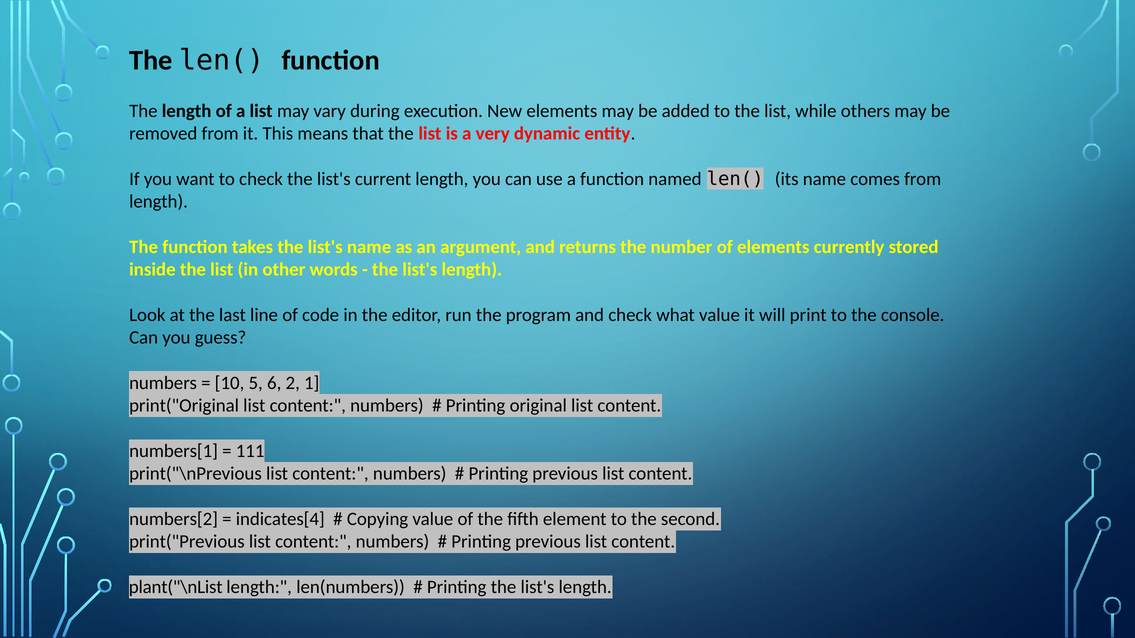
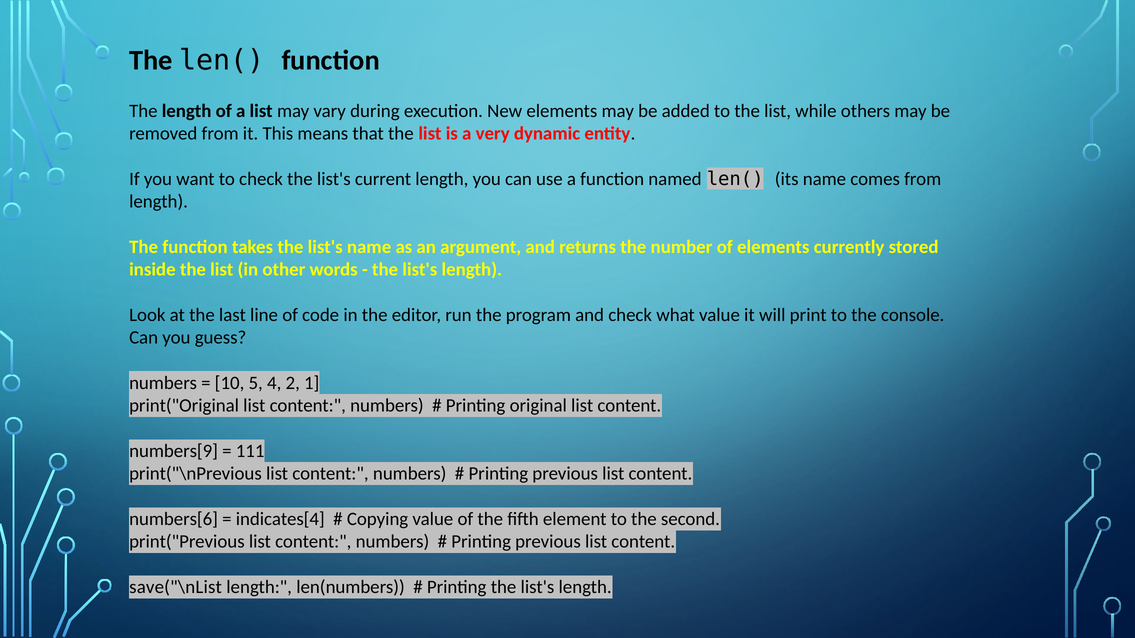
6: 6 -> 4 (274, 383)
numbers[1: numbers[1 -> numbers[9 (174, 451)
numbers[2: numbers[2 -> numbers[6 (174, 519)
plant("\nList: plant("\nList -> save("\nList (176, 587)
